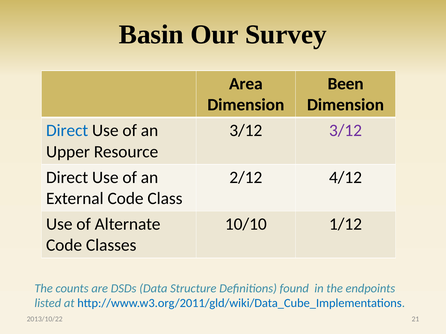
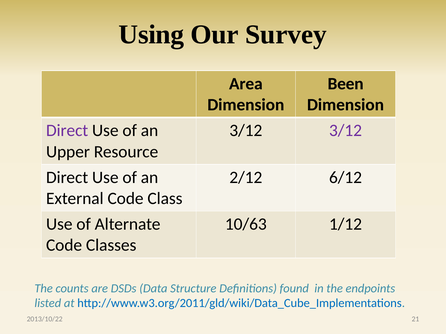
Basin: Basin -> Using (151, 35)
Direct colour: blue -> purple (67, 131)
4/12: 4/12 -> 6/12 (346, 178)
10/10: 10/10 -> 10/63 (246, 224)
